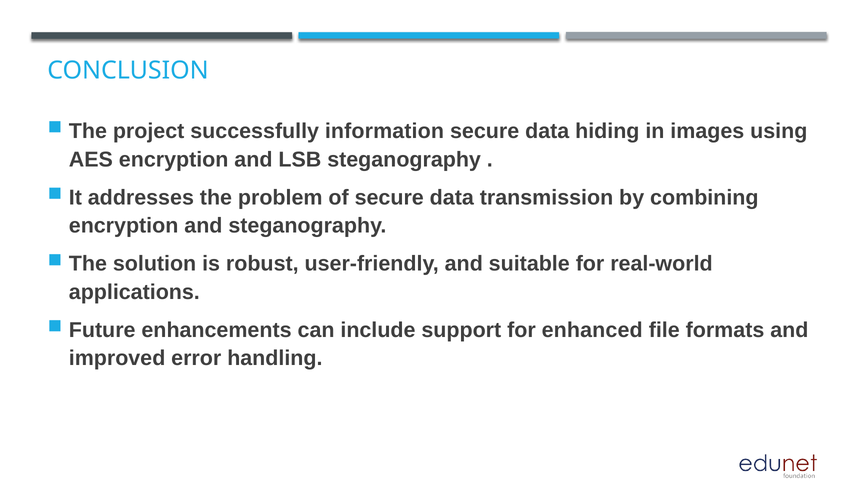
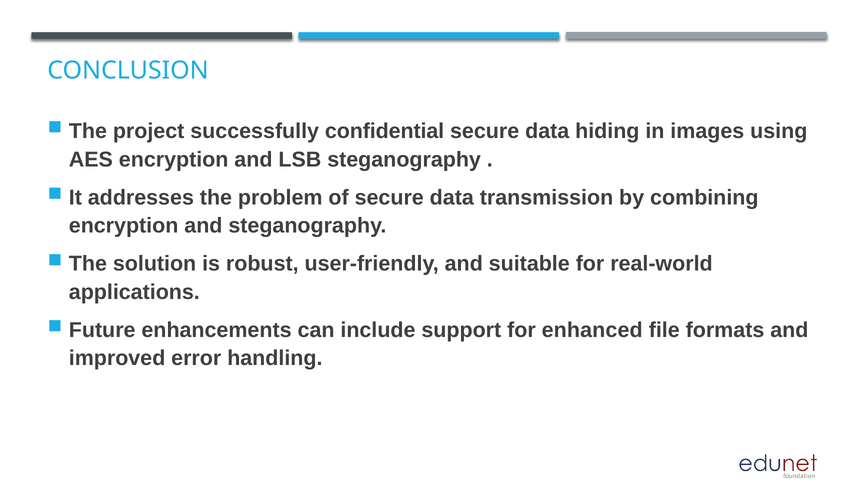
information: information -> confidential (385, 131)
